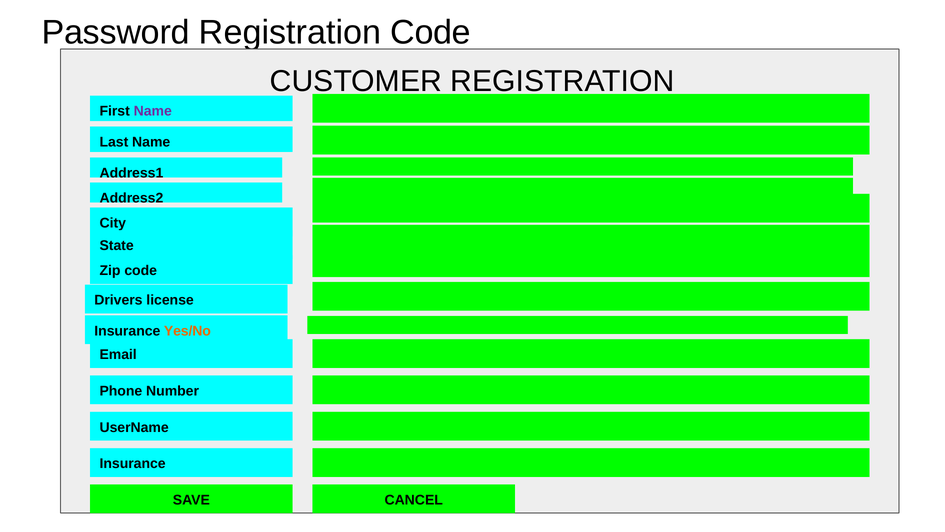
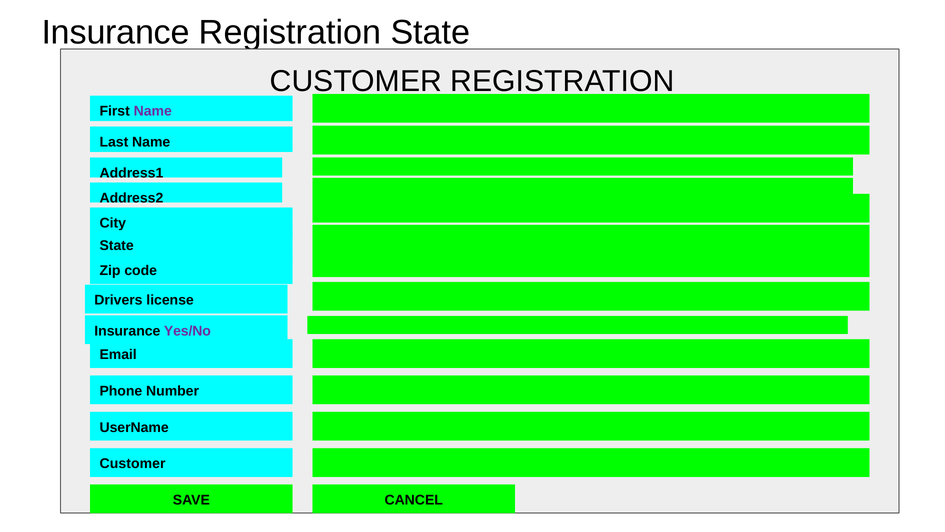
Password: Password -> Insurance (116, 32)
Registration Code: Code -> State (430, 32)
Yes/No colour: orange -> purple (187, 331)
Insurance: Insurance -> Customer (133, 463)
